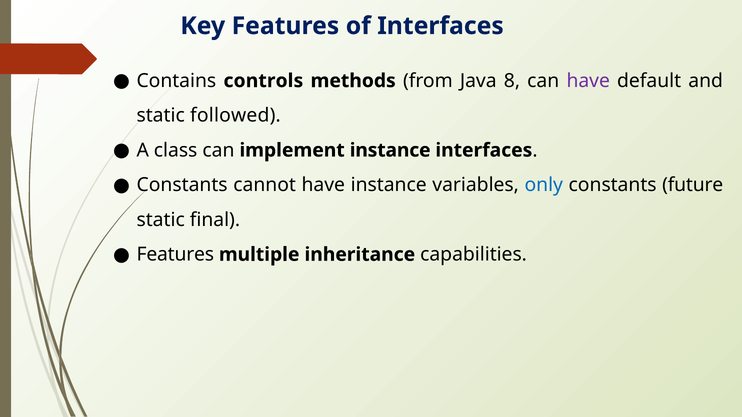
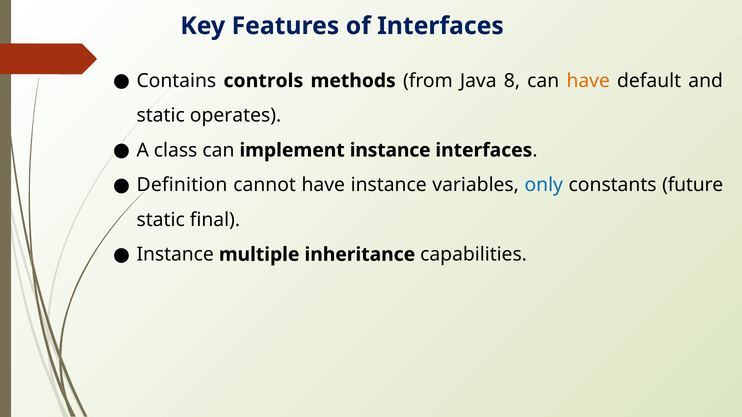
have colour: purple -> orange (588, 81)
followed: followed -> operates (236, 116)
Constants: Constants -> Definition (182, 185)
Features: Features -> Instance (175, 255)
